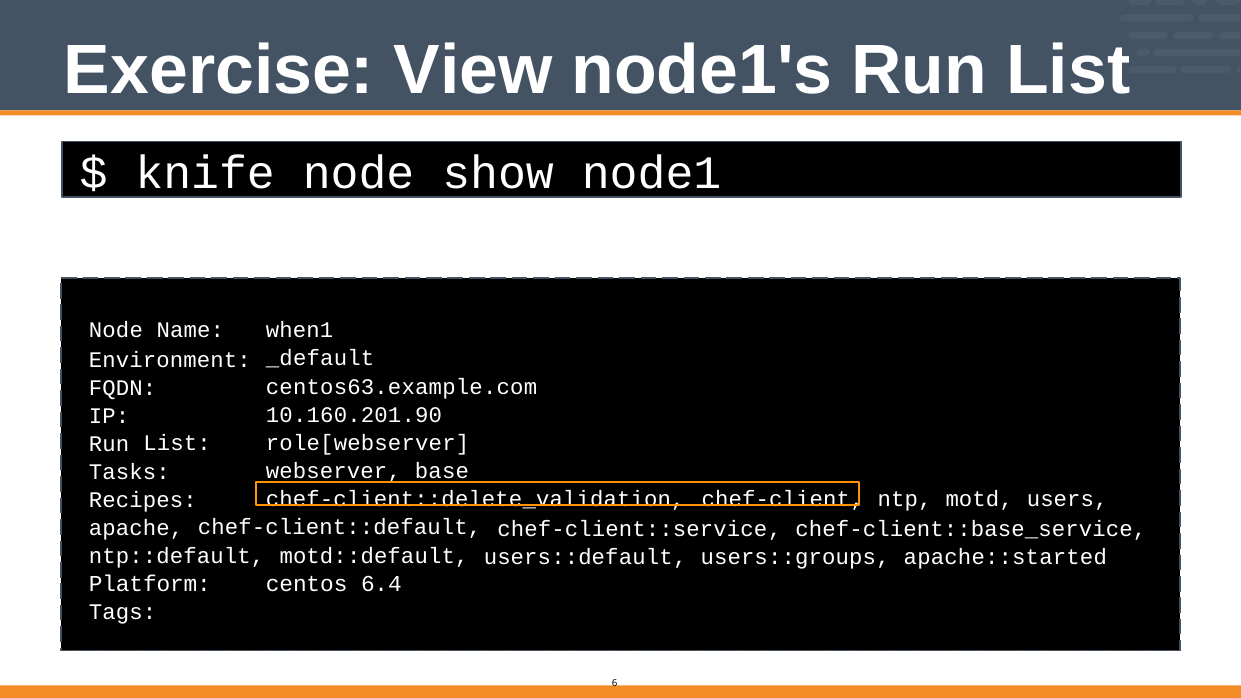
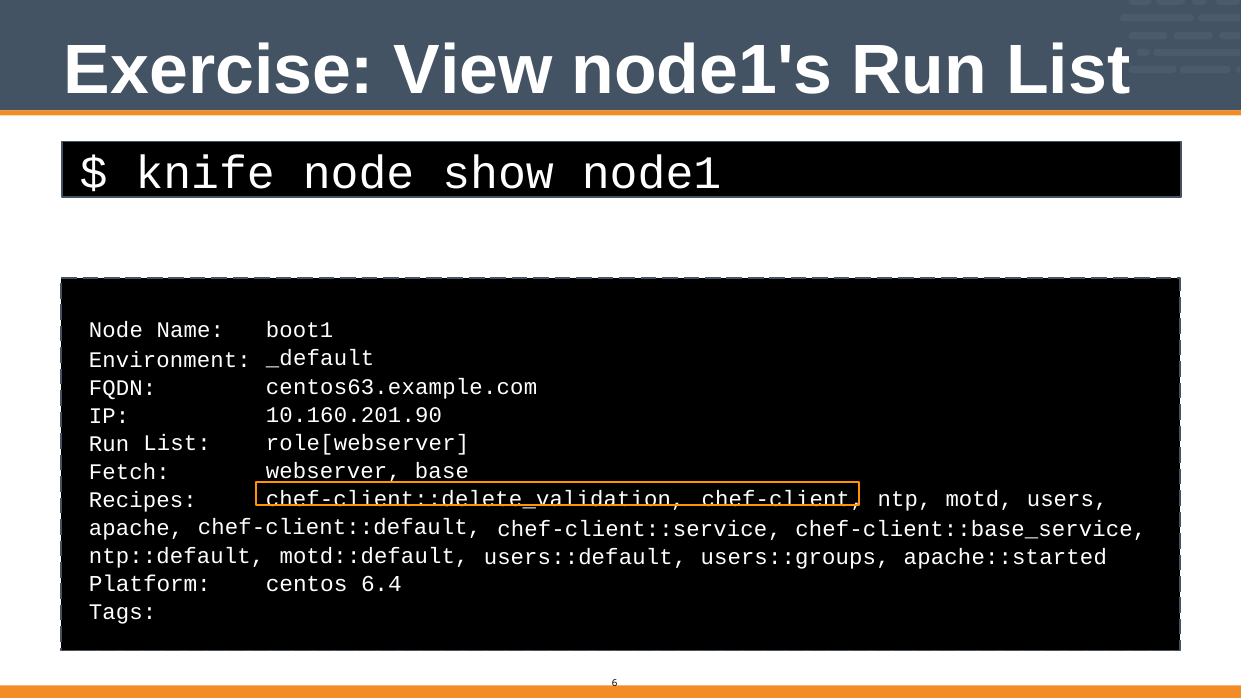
when1: when1 -> boot1 (300, 331)
Tasks: Tasks -> Fetch (129, 473)
